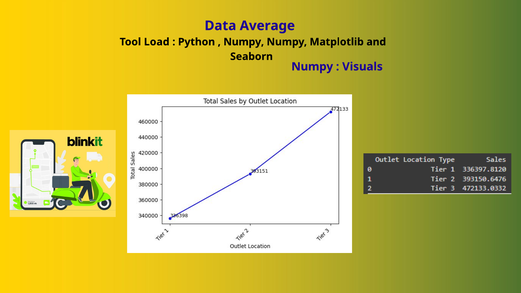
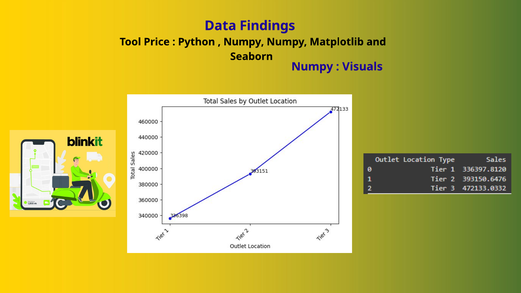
Average: Average -> Findings (267, 26)
Load: Load -> Price (157, 42)
